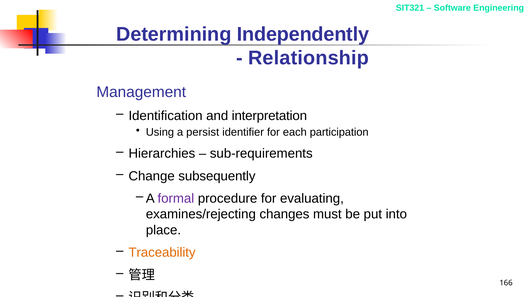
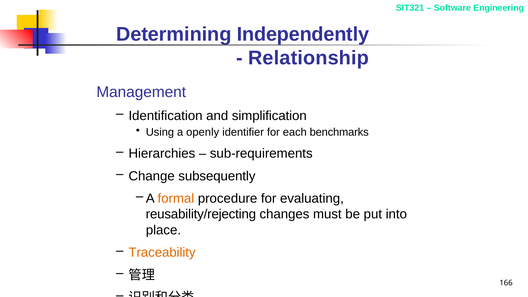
interpretation: interpretation -> simplification (269, 116)
persist: persist -> openly (203, 132)
participation: participation -> benchmarks (339, 132)
formal colour: purple -> orange (176, 198)
examines/rejecting: examines/rejecting -> reusability/rejecting (201, 214)
